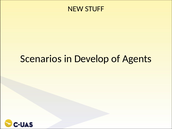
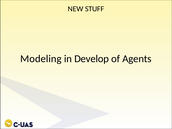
Scenarios: Scenarios -> Modeling (41, 59)
